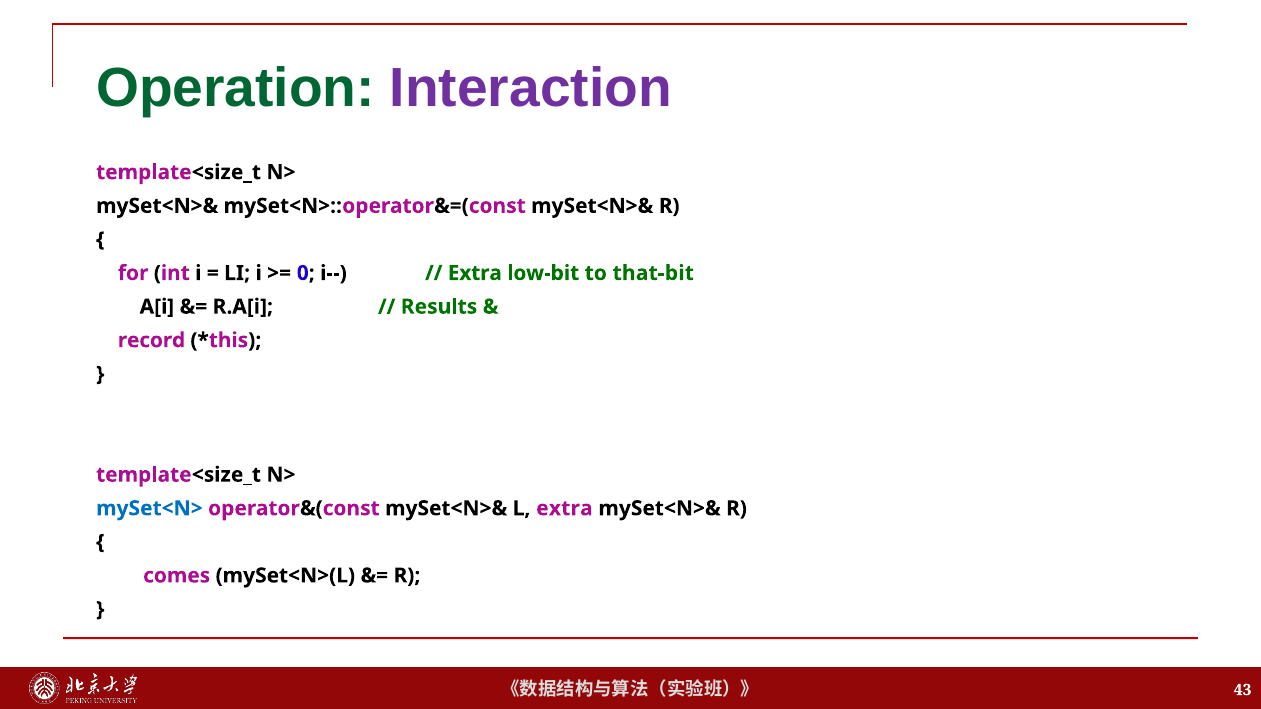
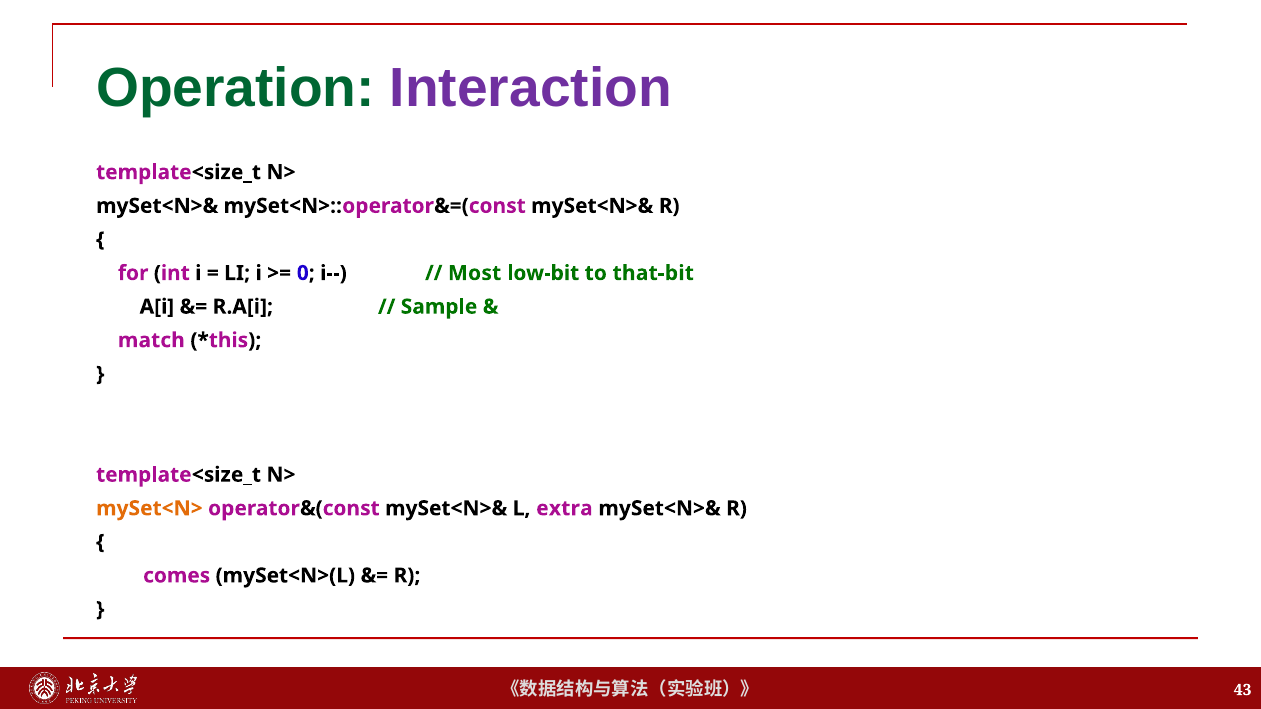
Extra: Extra -> Most (475, 273)
Results: Results -> Sample (439, 307)
record: record -> match (151, 340)
mySet<N> colour: blue -> orange (149, 509)
